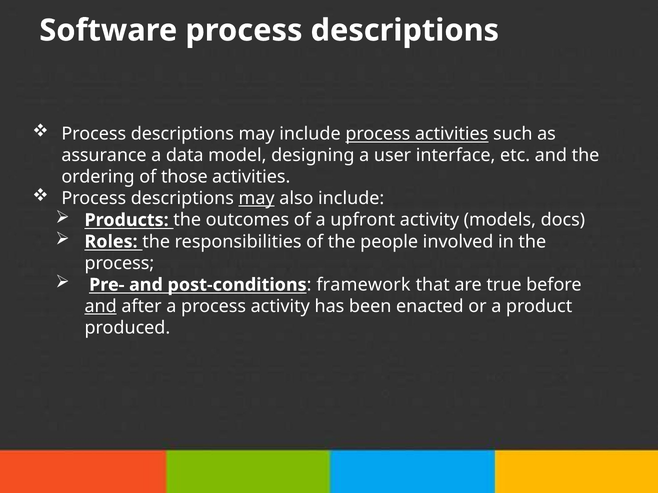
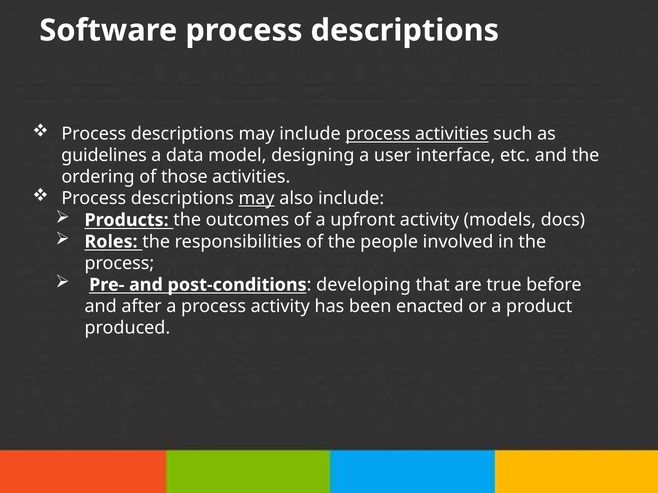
assurance: assurance -> guidelines (104, 155)
framework: framework -> developing (364, 285)
and underline: present -> none (101, 307)
